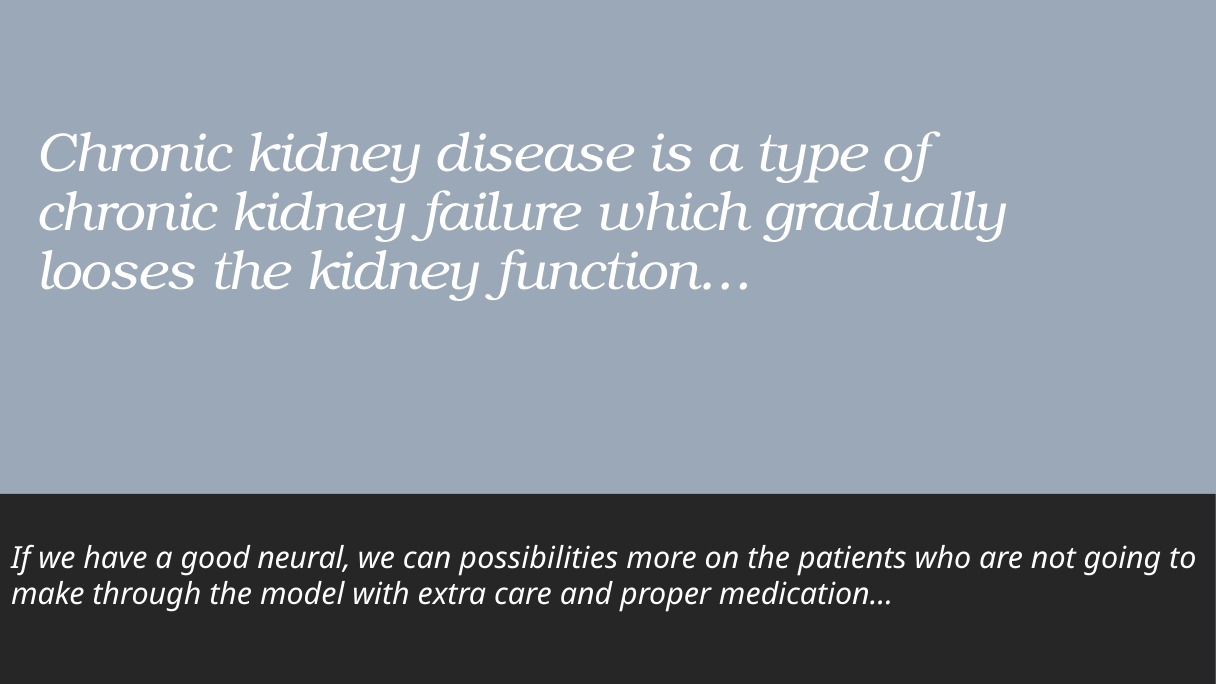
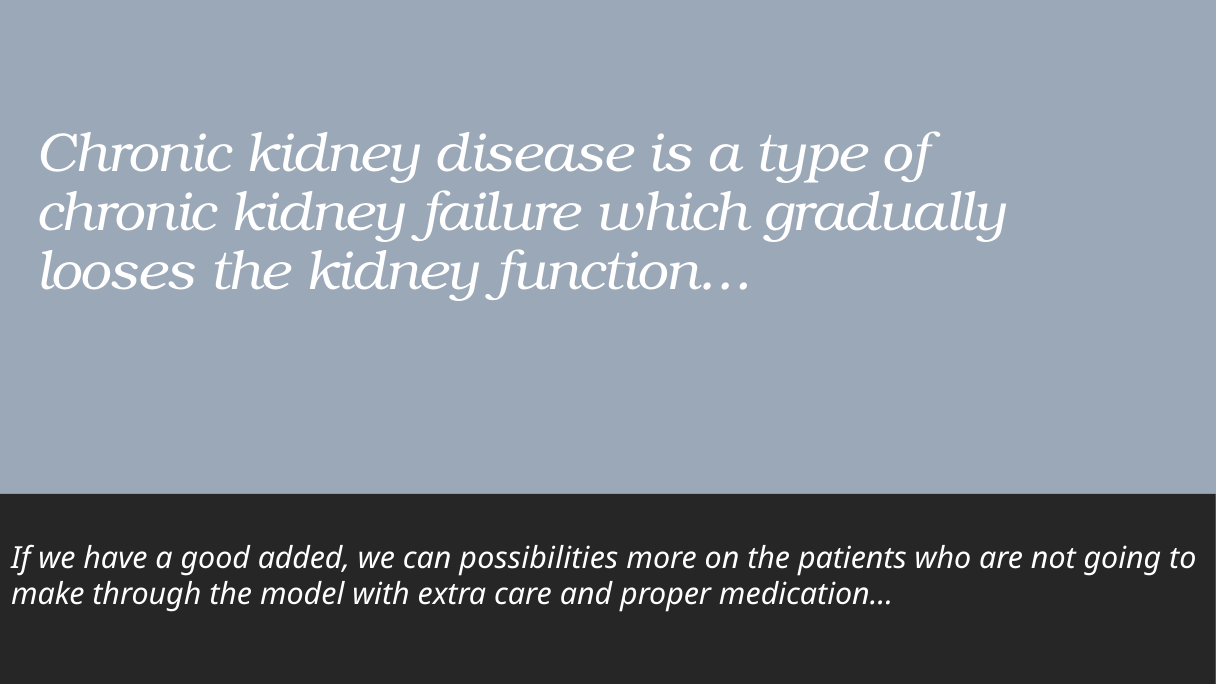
neural: neural -> added (304, 558)
